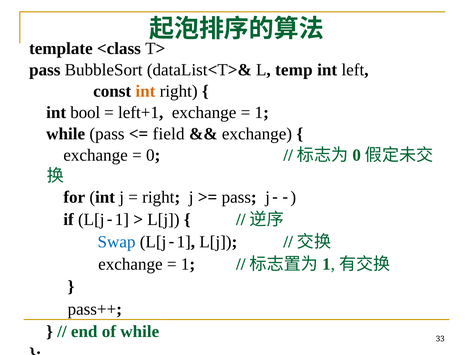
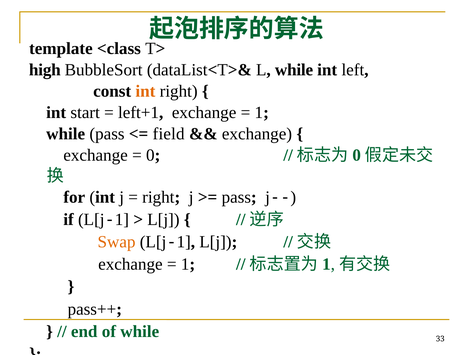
pass: pass -> high (45, 70)
L temp: temp -> while (294, 70)
bool: bool -> start (85, 112)
Swap colour: blue -> orange (117, 242)
